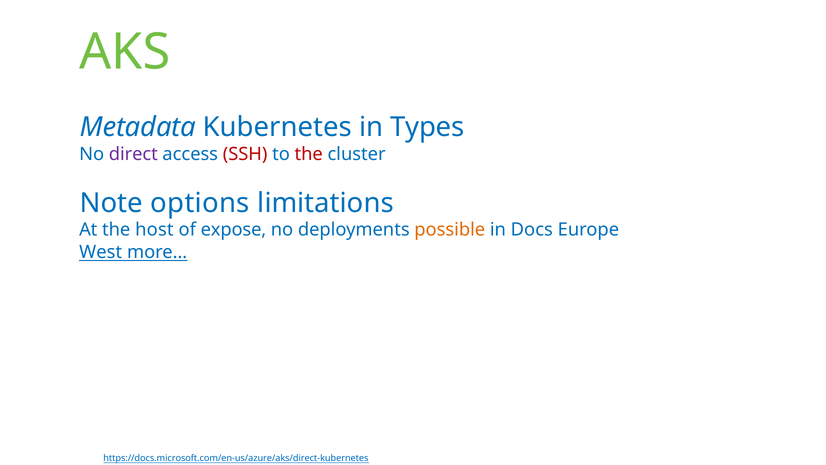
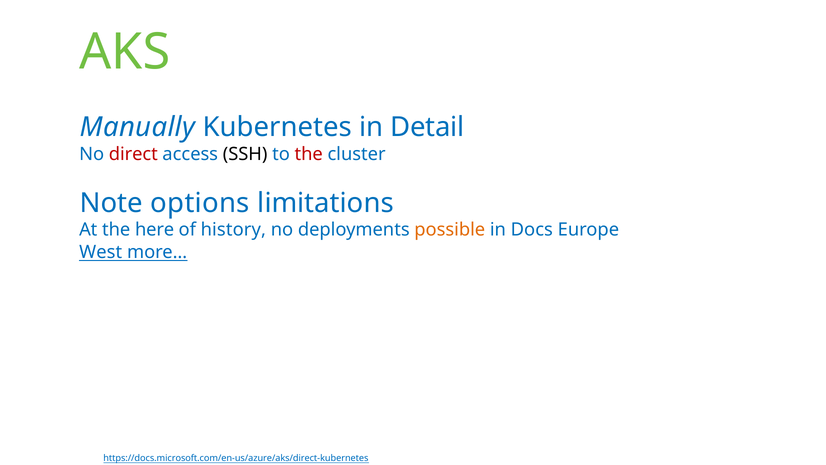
Metadata: Metadata -> Manually (138, 127)
Types: Types -> Detail (427, 127)
direct colour: purple -> red (133, 154)
SSH colour: red -> black (245, 154)
host: host -> here (155, 230)
expose: expose -> history (233, 230)
